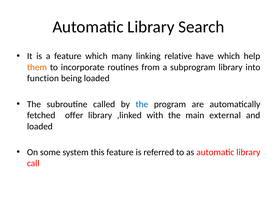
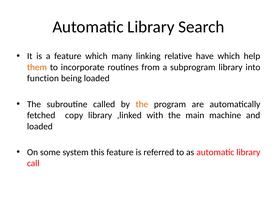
the colour: blue -> orange (142, 104)
offer: offer -> copy (74, 115)
external: external -> machine (225, 115)
